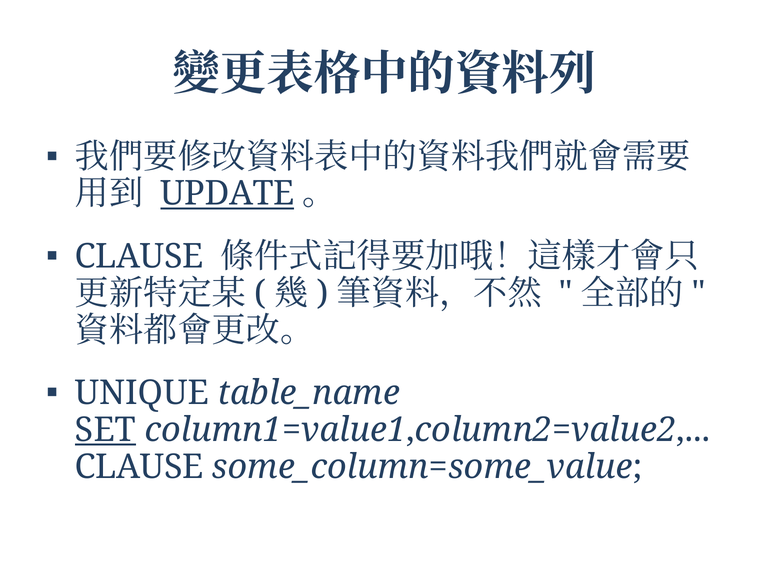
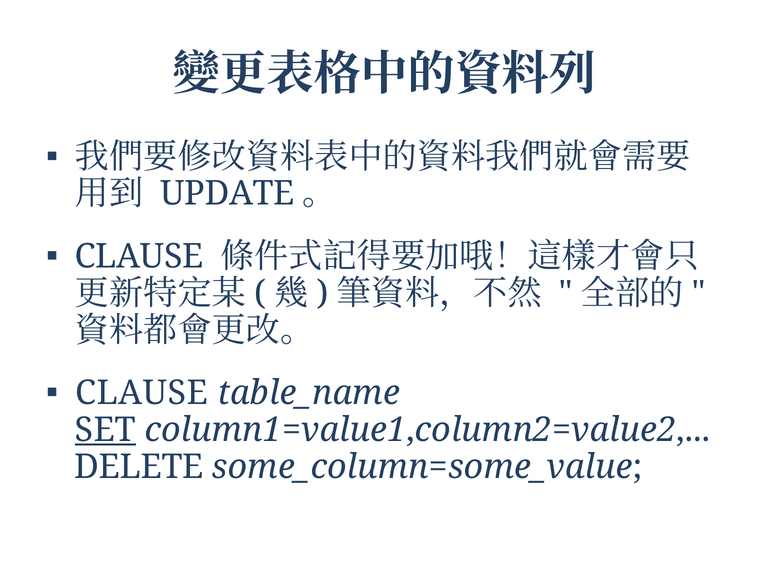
UPDATE underline: present -> none (227, 194)
UNIQUE: UNIQUE -> CLAUSE (142, 393)
CLAUSE: CLAUSE -> DELETE (139, 467)
